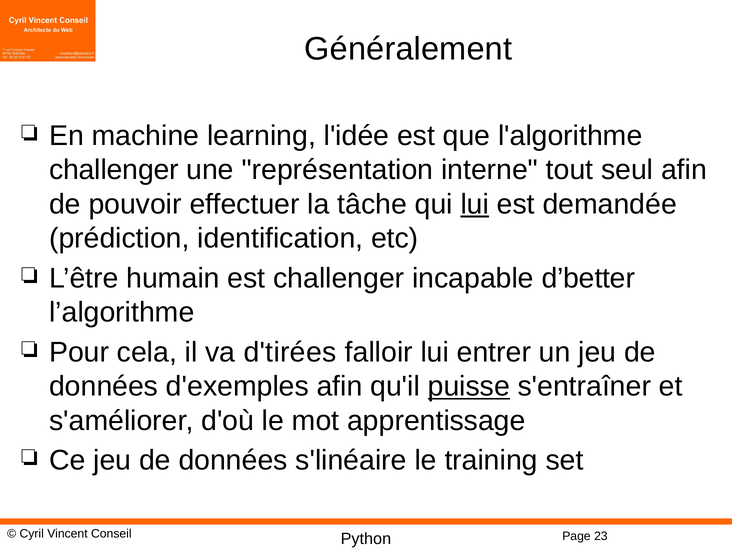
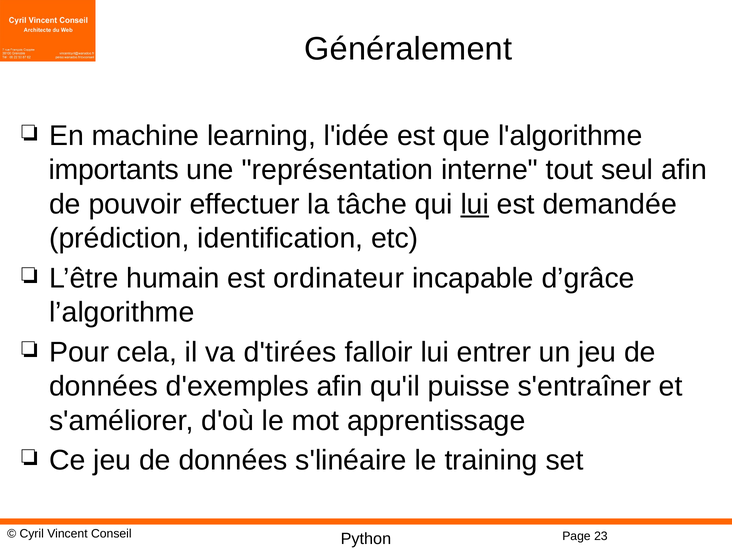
challenger: challenger -> importants (114, 170)
est challenger: challenger -> ordinateur (339, 278)
d’better: d’better -> d’grâce (588, 278)
puisse underline: present -> none (469, 386)
